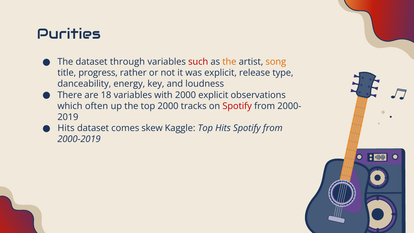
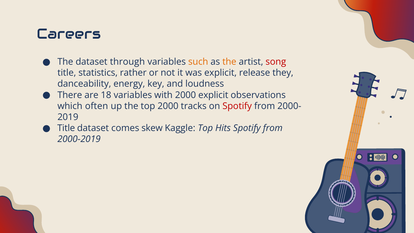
Purities: Purities -> Careers (69, 34)
such colour: red -> orange (198, 62)
song colour: orange -> red (276, 62)
progress: progress -> statistics (98, 73)
type: type -> they (283, 73)
Hits: Hits -> Title (66, 128)
